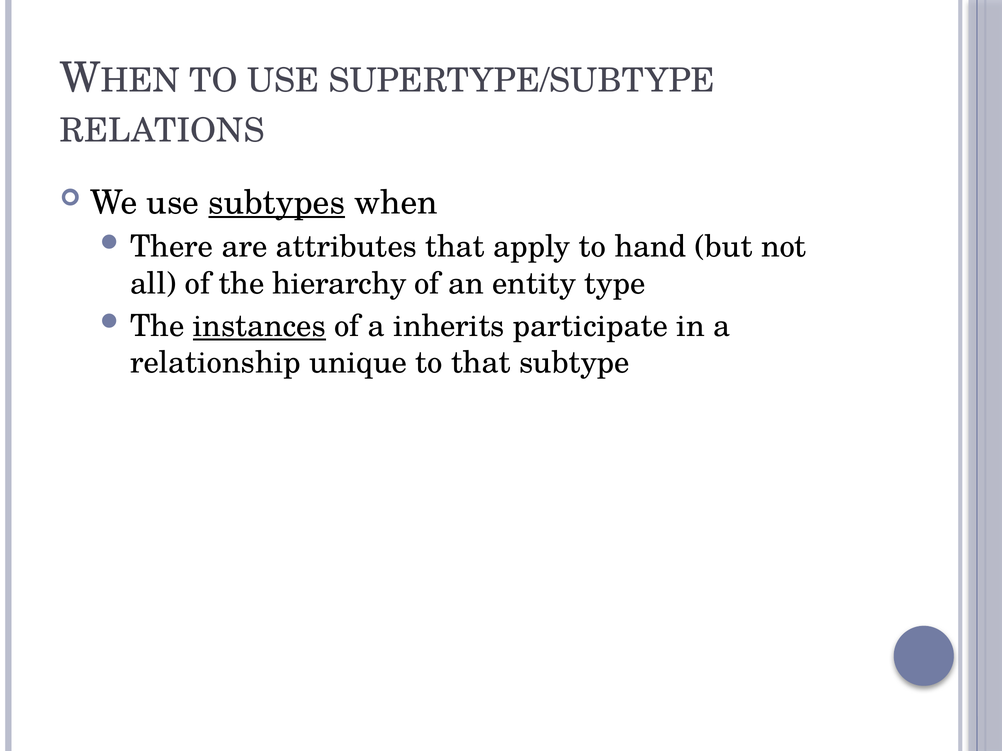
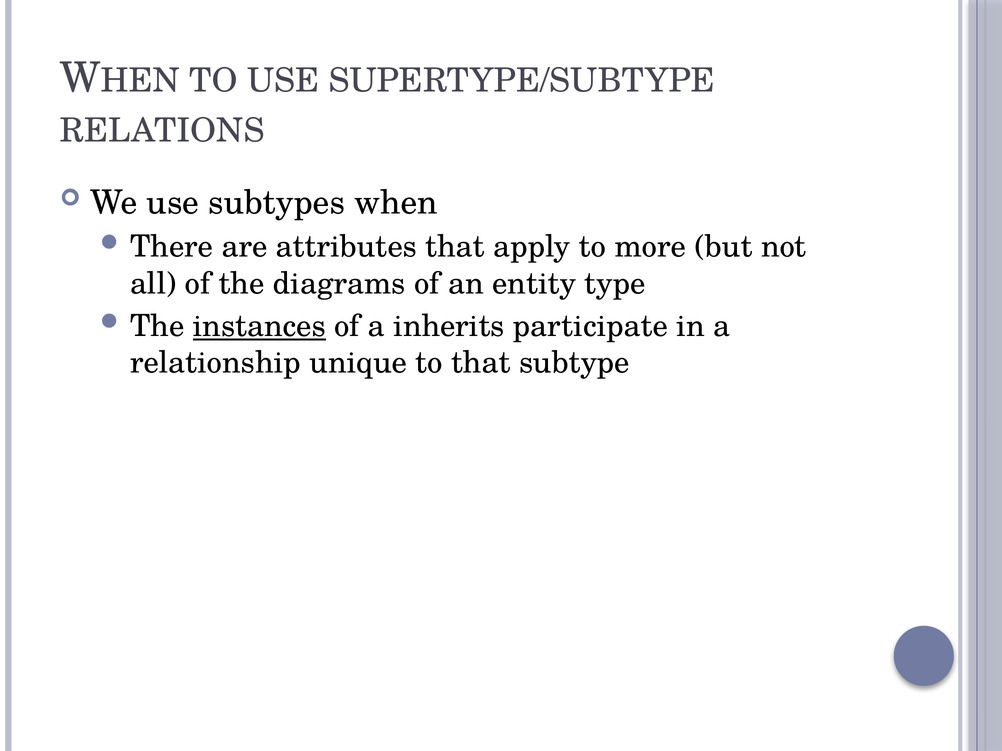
subtypes underline: present -> none (277, 203)
hand: hand -> more (650, 247)
hierarchy: hierarchy -> diagrams (339, 284)
